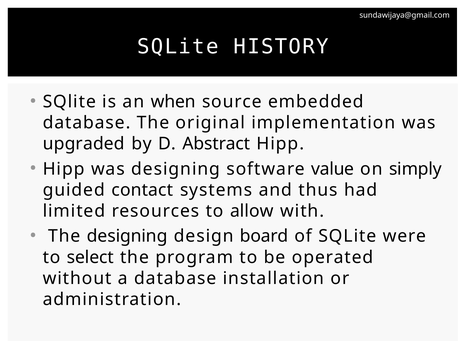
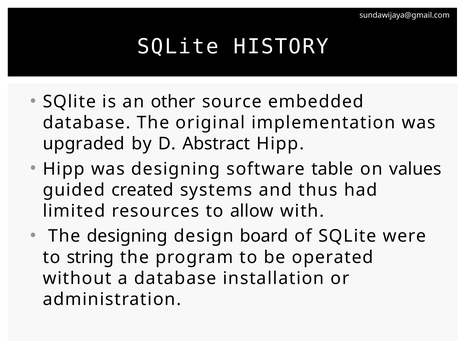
when: when -> other (173, 102)
value: value -> table (332, 169)
simply: simply -> values (415, 169)
contact: contact -> created (142, 190)
select: select -> string (90, 257)
